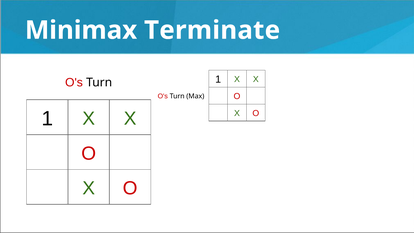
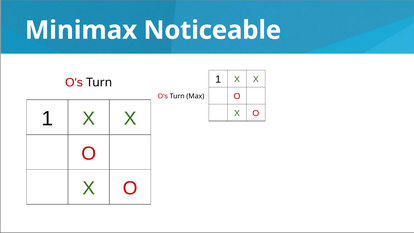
Terminate: Terminate -> Noticeable (212, 30)
